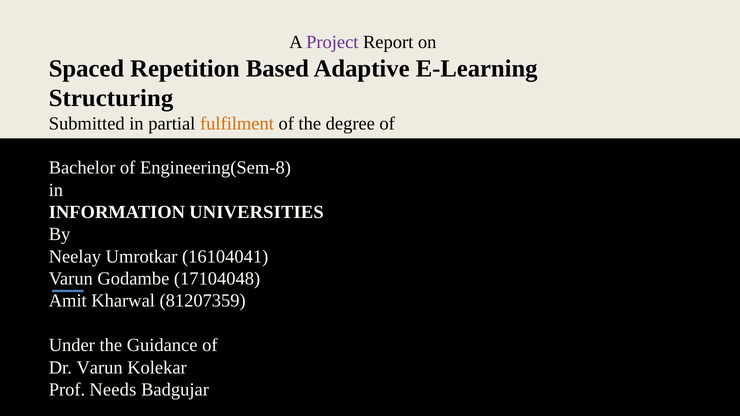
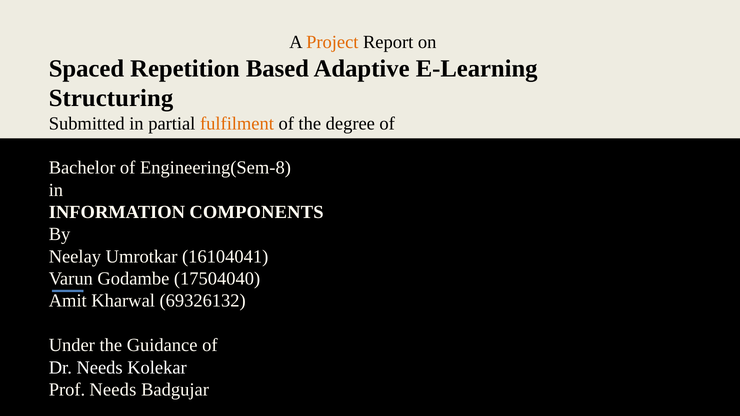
Project colour: purple -> orange (332, 42)
UNIVERSITIES: UNIVERSITIES -> COMPONENTS (256, 212)
17104048: 17104048 -> 17504040 (217, 279)
81207359: 81207359 -> 69326132 (203, 301)
Dr Varun: Varun -> Needs (100, 368)
